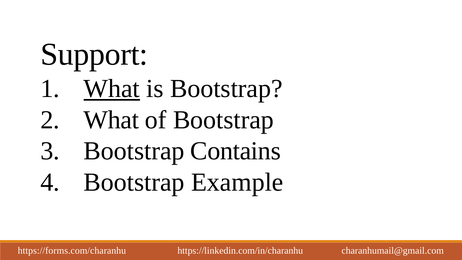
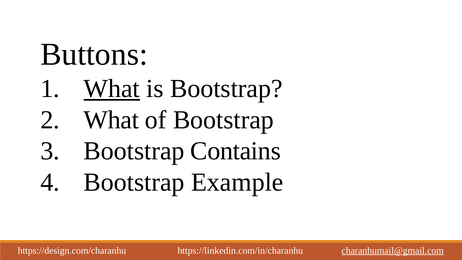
Support: Support -> Buttons (94, 54)
https://forms.com/charanhu: https://forms.com/charanhu -> https://design.com/charanhu (72, 250)
charanhumail@gmail.com underline: none -> present (393, 250)
